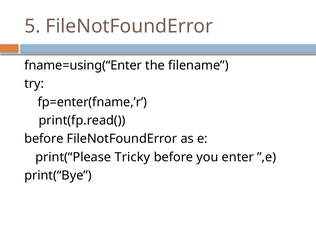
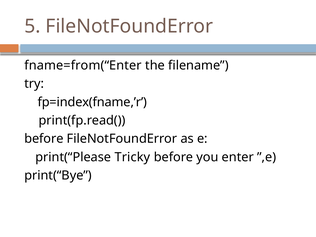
fname=using(“Enter: fname=using(“Enter -> fname=from(“Enter (83, 65)
fp=enter(fname,’r: fp=enter(fname,’r -> fp=index(fname,’r (92, 102)
